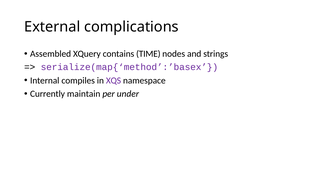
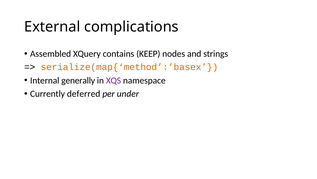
TIME: TIME -> KEEP (148, 54)
serialize(map{‘method’:’basex colour: purple -> orange (129, 67)
compiles: compiles -> generally (78, 80)
maintain: maintain -> deferred (84, 93)
